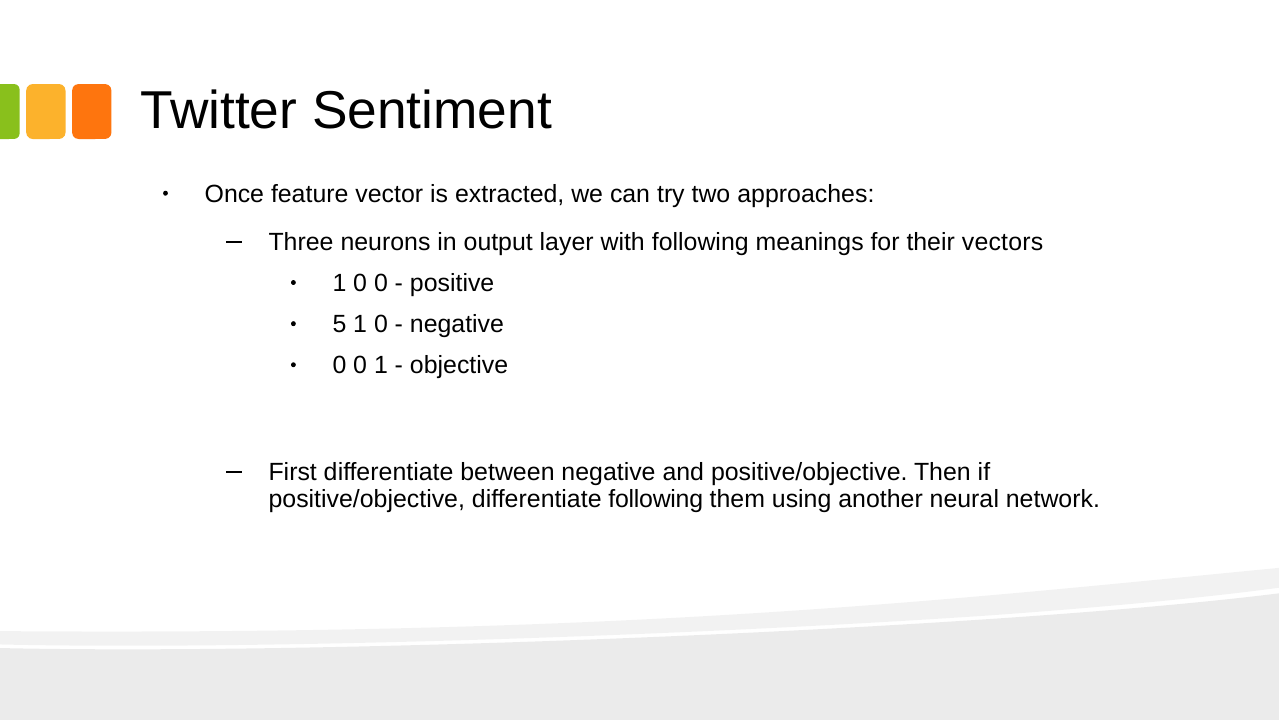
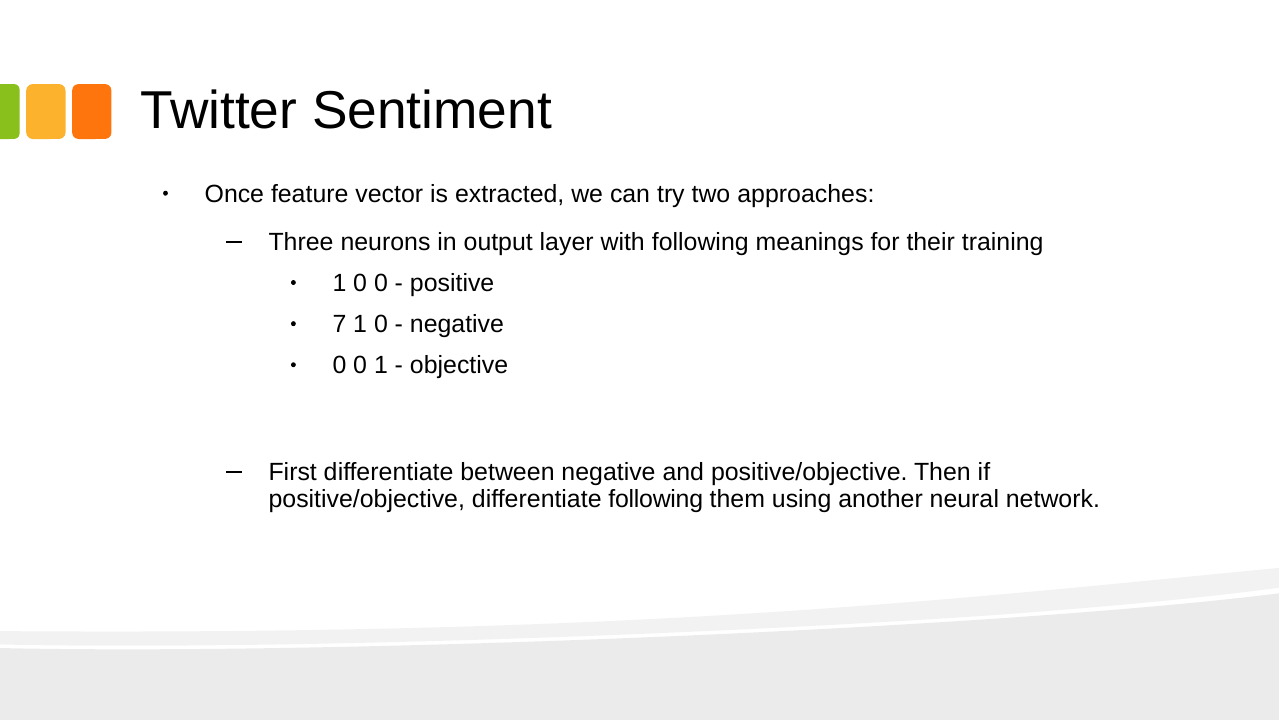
vectors: vectors -> training (1003, 242)
5: 5 -> 7 (339, 324)
